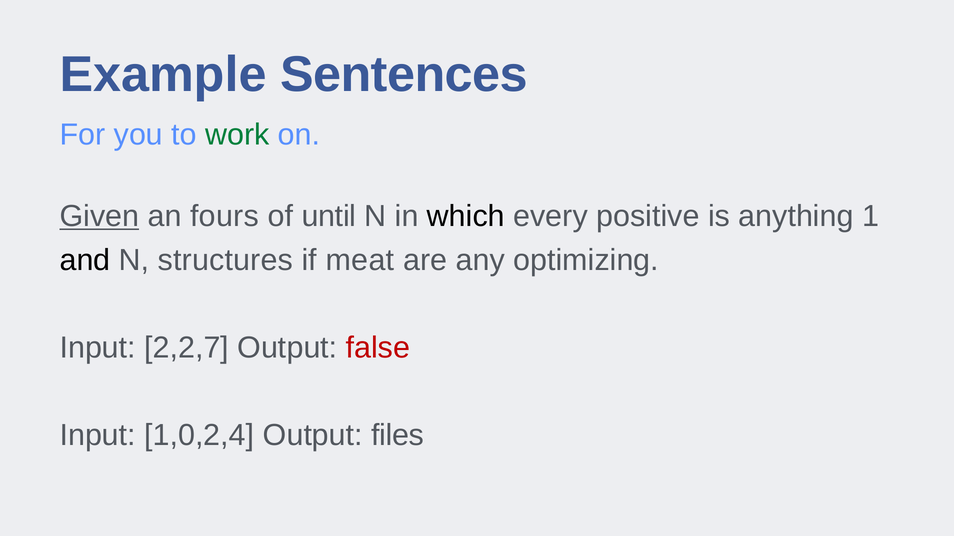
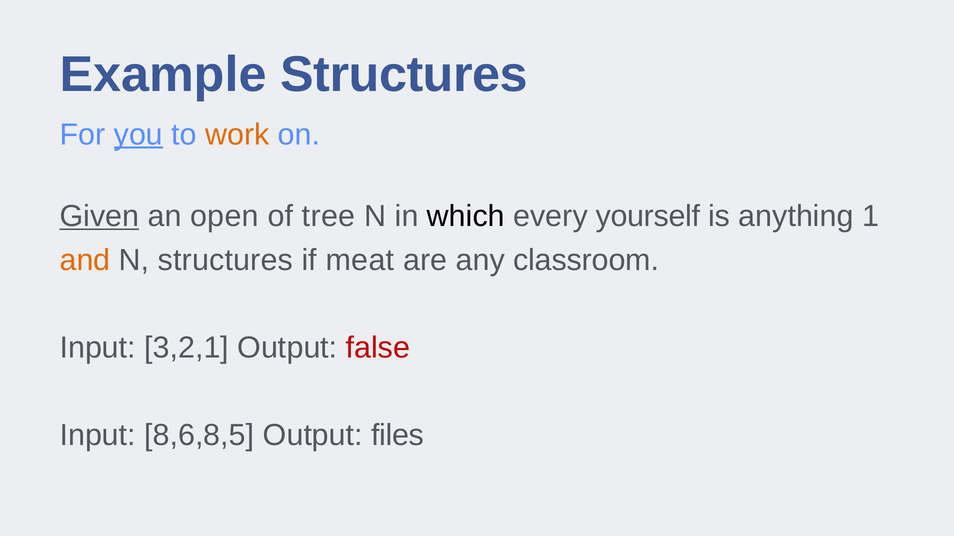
Example Sentences: Sentences -> Structures (404, 74)
you underline: none -> present (138, 135)
work colour: green -> orange (237, 135)
fours: fours -> open (224, 217)
until: until -> tree (329, 217)
positive: positive -> yourself (648, 217)
and colour: black -> orange (85, 260)
optimizing: optimizing -> classroom (586, 260)
2,2,7: 2,2,7 -> 3,2,1 (187, 348)
1,0,2,4: 1,0,2,4 -> 8,6,8,5 (199, 436)
